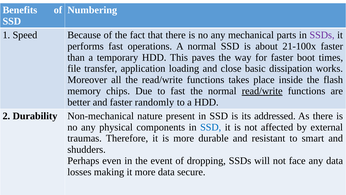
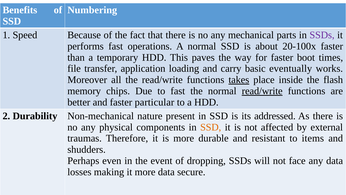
21-100x: 21-100x -> 20-100x (299, 46)
close: close -> carry (231, 69)
dissipation: dissipation -> eventually (291, 69)
takes underline: none -> present (239, 80)
randomly: randomly -> particular (154, 102)
SSD colour: blue -> orange (211, 127)
smart: smart -> items (313, 138)
